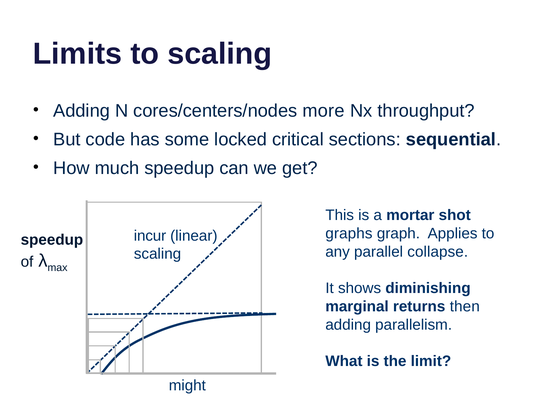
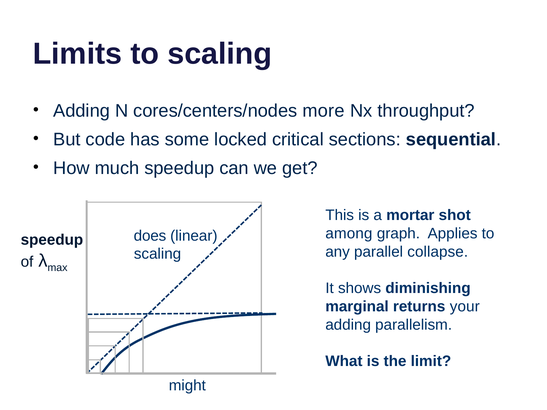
graphs: graphs -> among (349, 234)
incur: incur -> does (150, 236)
then: then -> your (465, 307)
